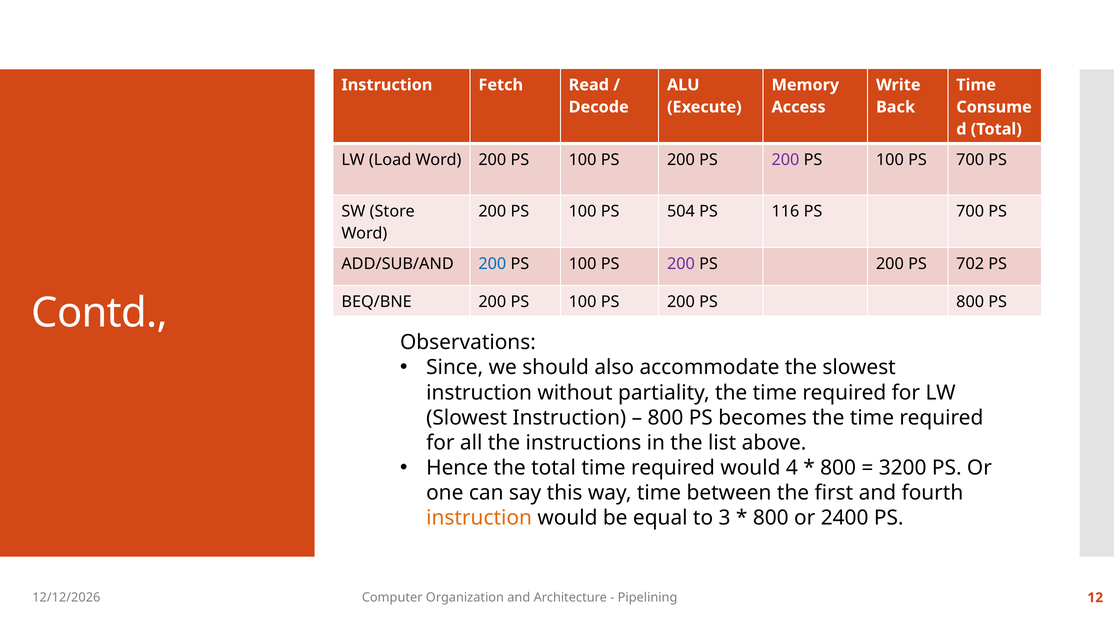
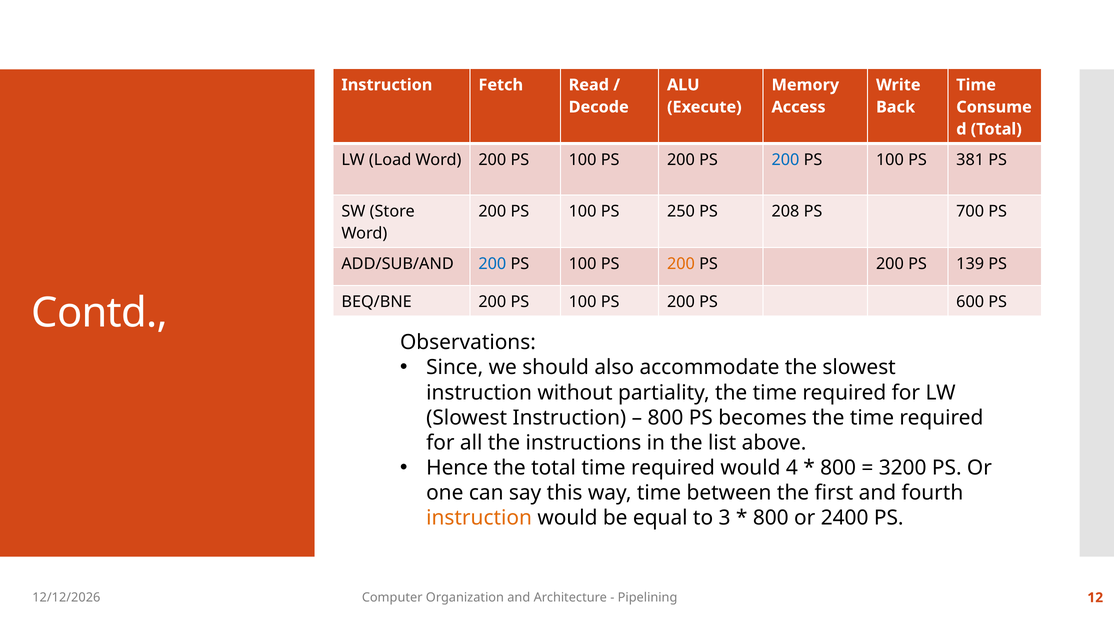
200 colour: purple -> blue (785, 160)
100 PS 700: 700 -> 381 (970, 160)
504: 504 -> 250 (681, 211)
116: 116 -> 208 (785, 211)
200 colour: purple -> orange (681, 264)
702: 702 -> 139 (970, 264)
PS 800: 800 -> 600 (970, 302)
